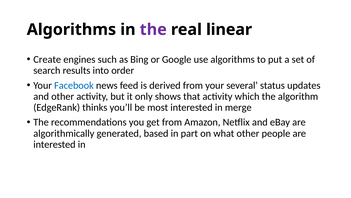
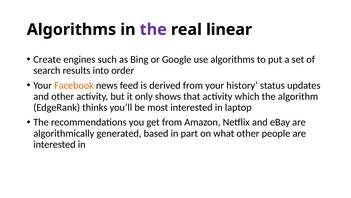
Facebook colour: blue -> orange (74, 85)
several: several -> history (242, 85)
merge: merge -> laptop (238, 107)
